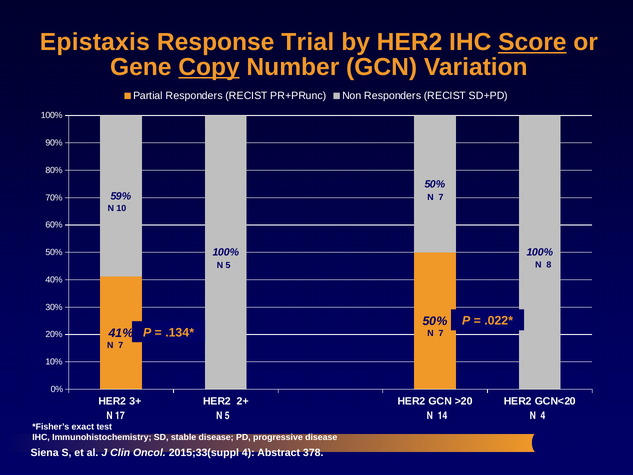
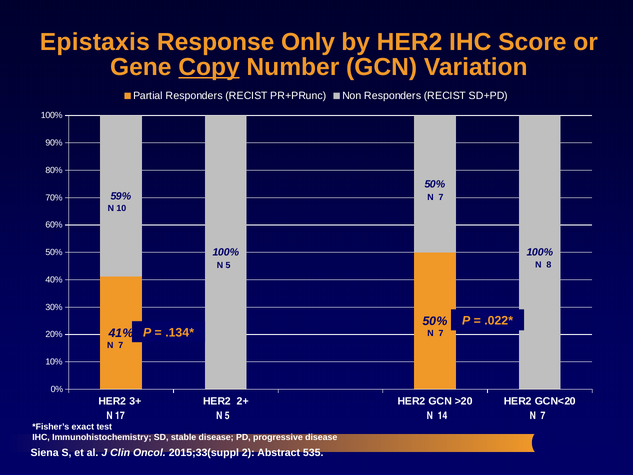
Trial: Trial -> Only (308, 42)
Score underline: present -> none (532, 42)
14 N 4: 4 -> 7 (543, 416)
2015;33(suppl 4: 4 -> 2 (248, 453)
378: 378 -> 535 (313, 453)
